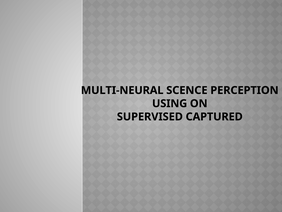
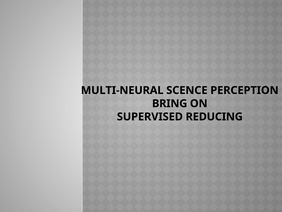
USING: USING -> BRING (170, 103)
CAPTURED: CAPTURED -> REDUCING (214, 116)
